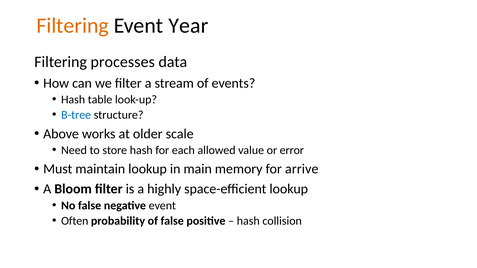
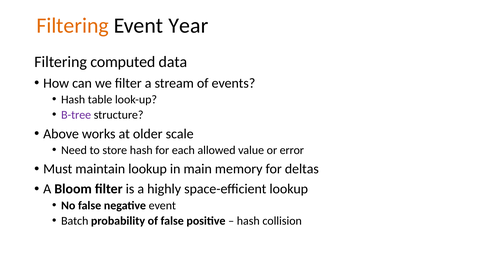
processes: processes -> computed (123, 62)
B-tree colour: blue -> purple (76, 115)
arrive: arrive -> deltas (302, 169)
Often: Often -> Batch (75, 221)
